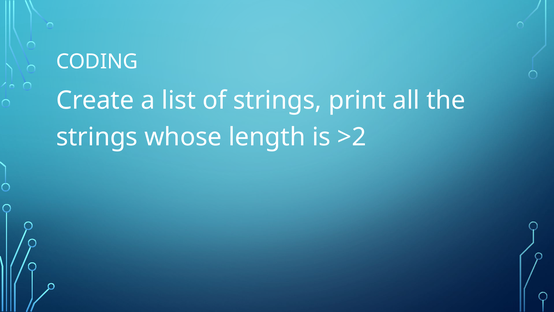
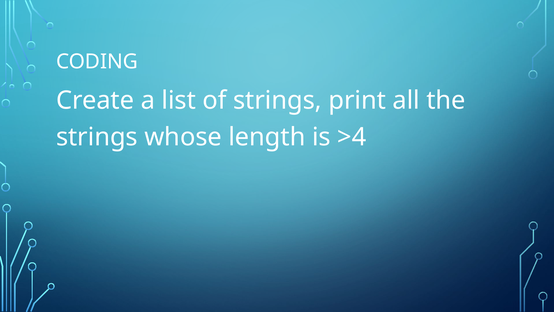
>2: >2 -> >4 (352, 137)
